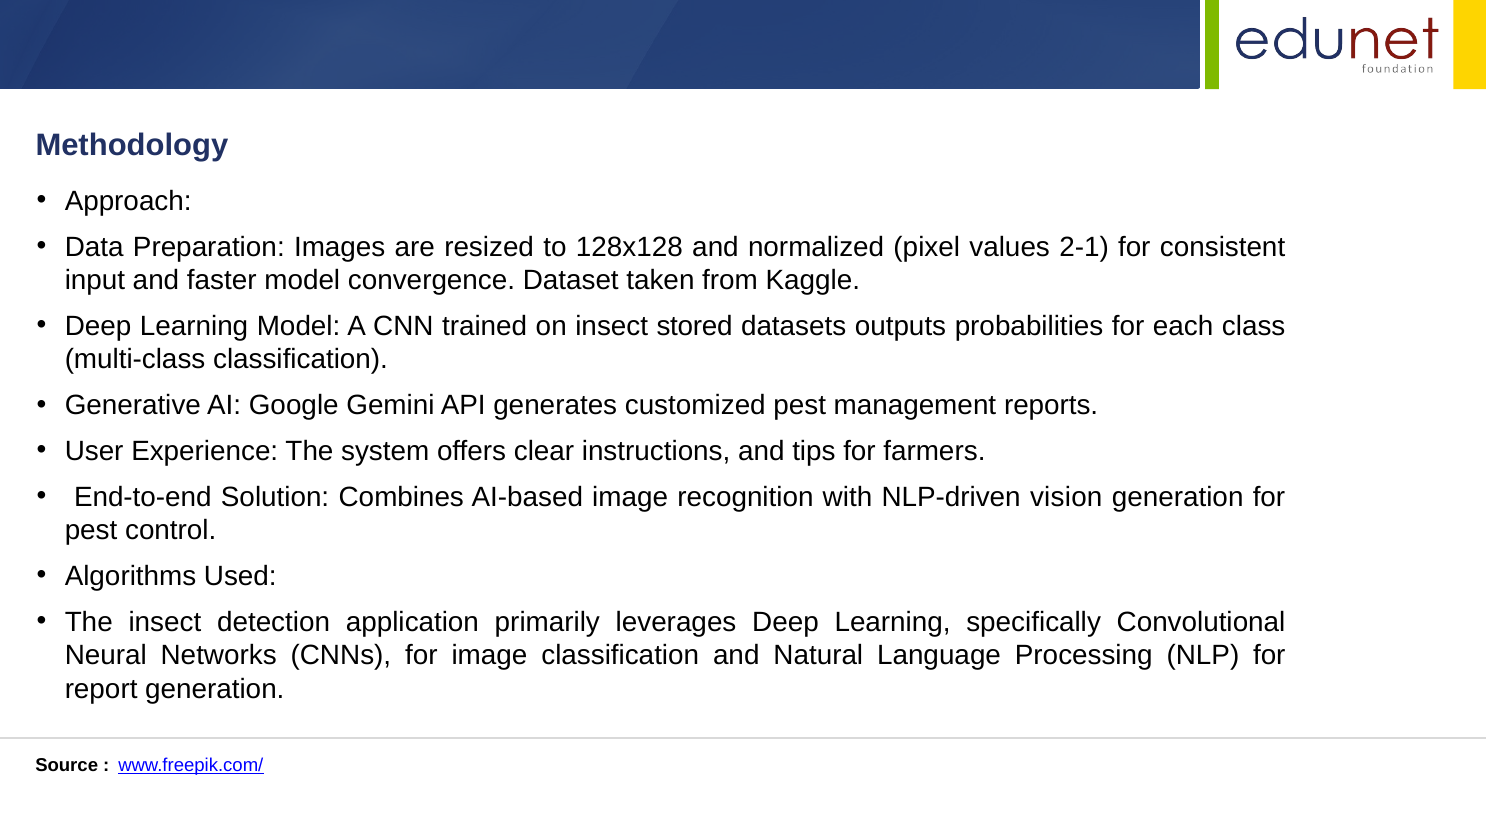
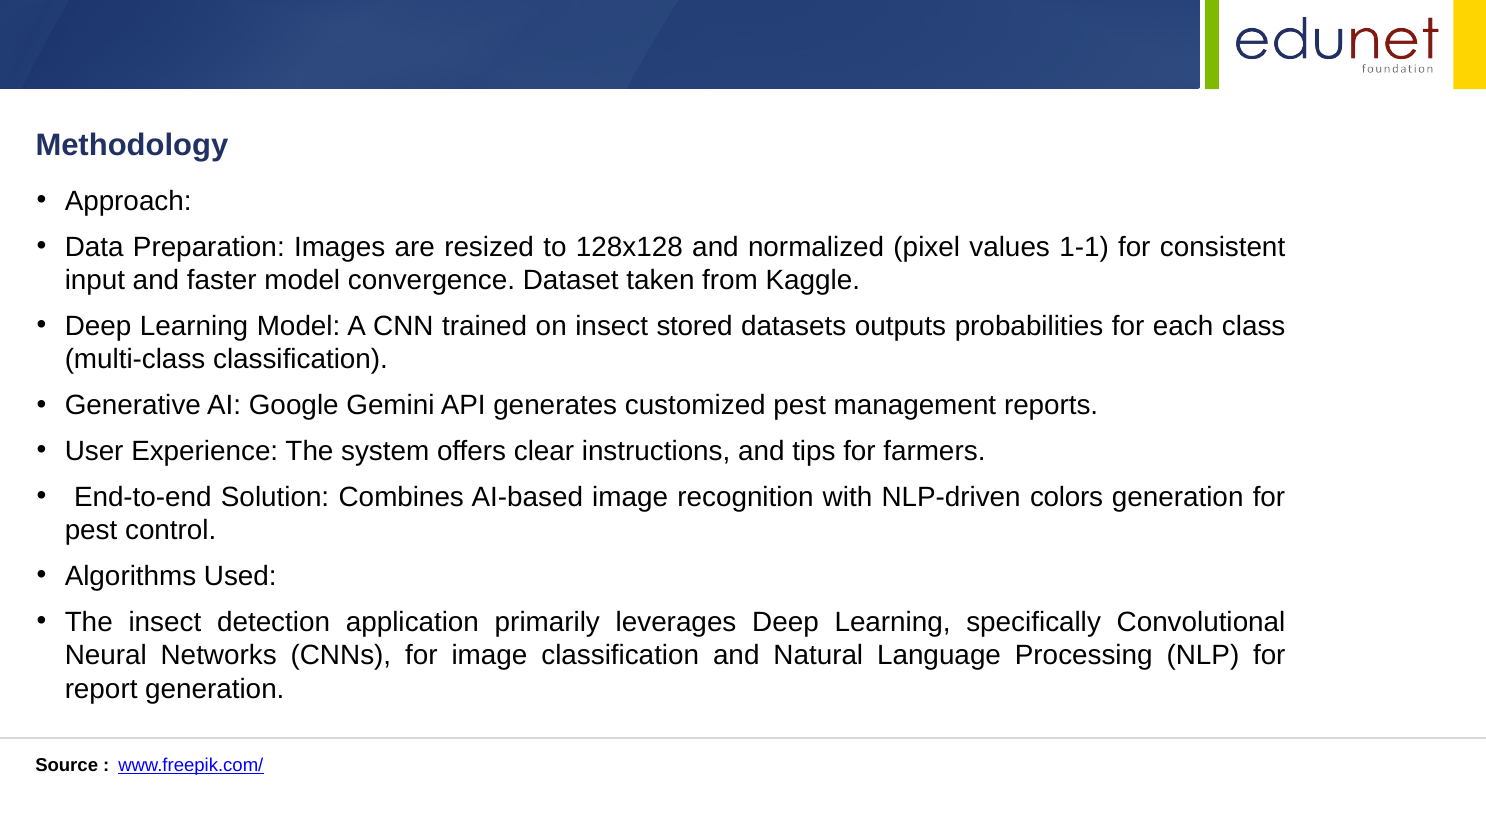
2-1: 2-1 -> 1-1 (1084, 247)
vision: vision -> colors (1067, 497)
